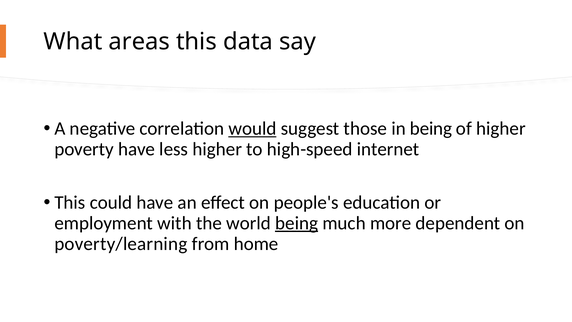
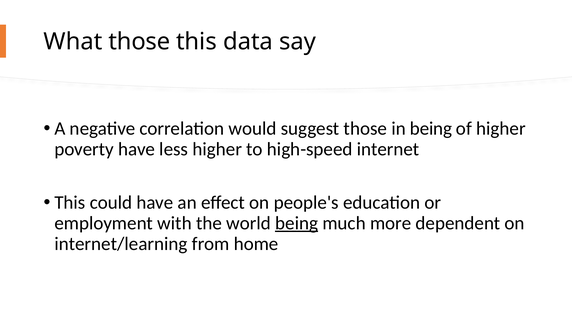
What areas: areas -> those (139, 42)
would underline: present -> none (252, 129)
poverty/learning: poverty/learning -> internet/learning (121, 244)
